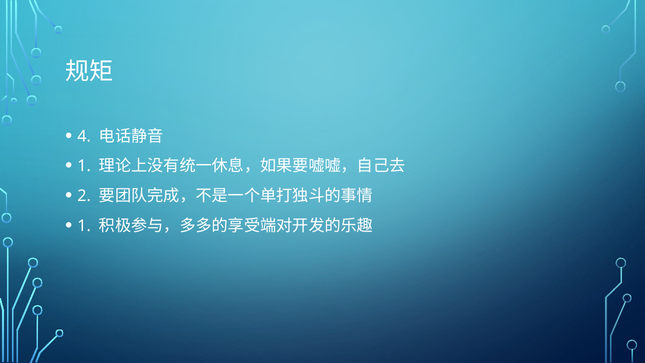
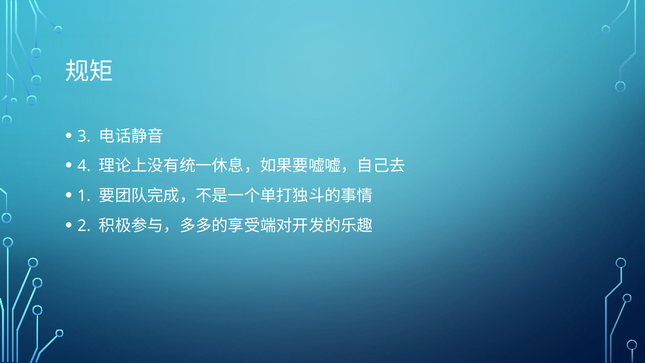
4: 4 -> 3 (84, 136)
1: 1 -> 4 (84, 166)
2: 2 -> 1 (84, 196)
1: 1 -> 2 (84, 226)
